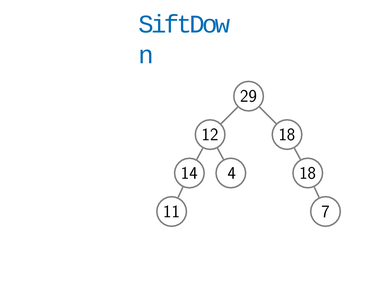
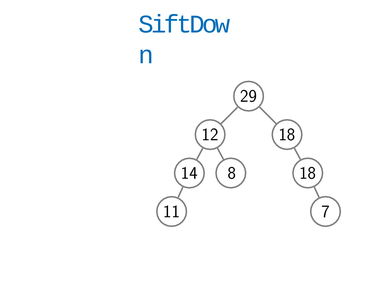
4: 4 -> 8 (232, 173)
